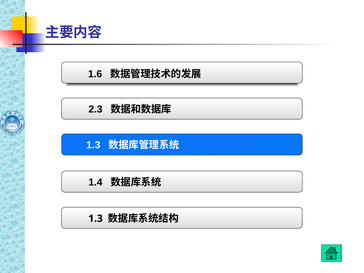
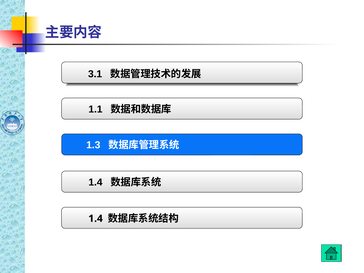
1.6: 1.6 -> 3.1 (95, 74)
2.3: 2.3 -> 1.1 (95, 109)
1.3: 1.3 -> 1.4 (96, 219)
